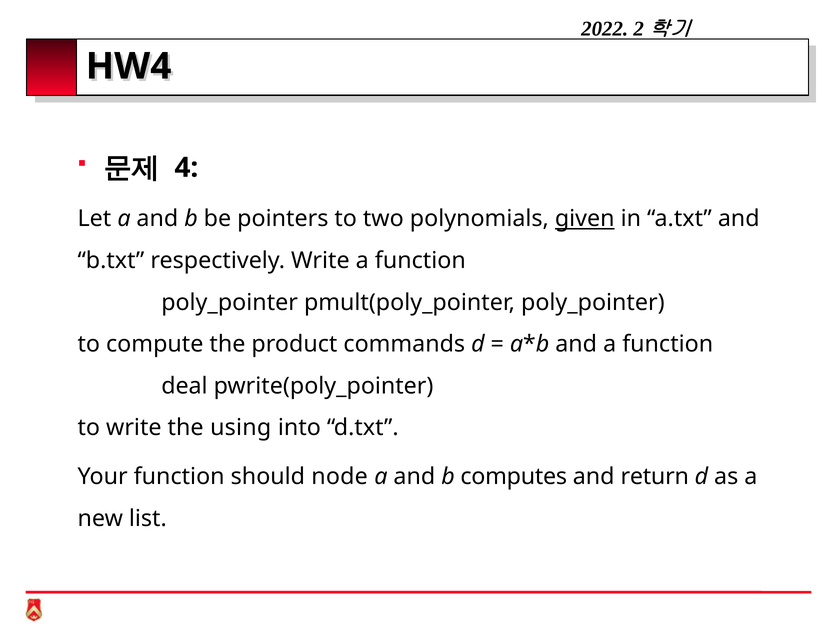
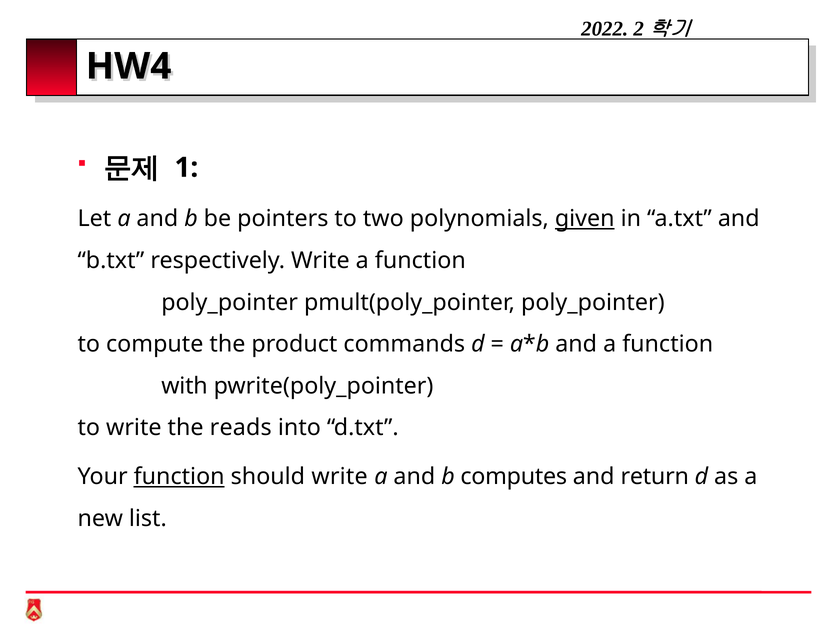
4: 4 -> 1 (186, 168)
deal: deal -> with (184, 386)
using: using -> reads (241, 428)
function underline: none -> present (179, 477)
should node: node -> write (340, 477)
